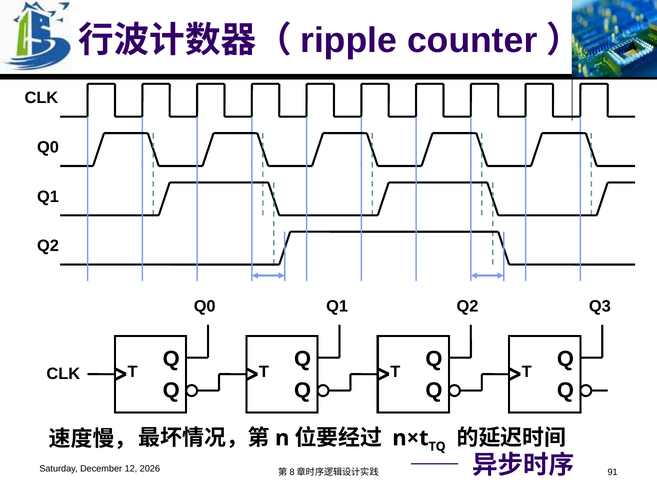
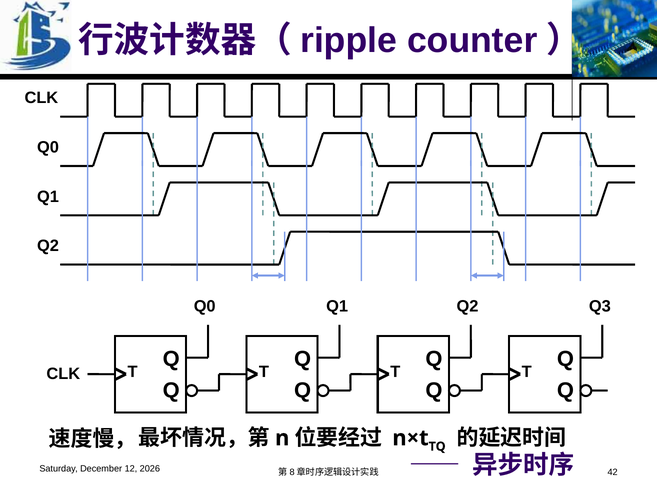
91: 91 -> 42 (613, 472)
